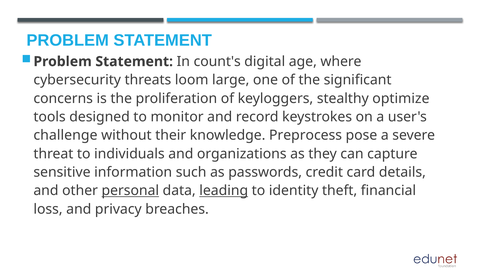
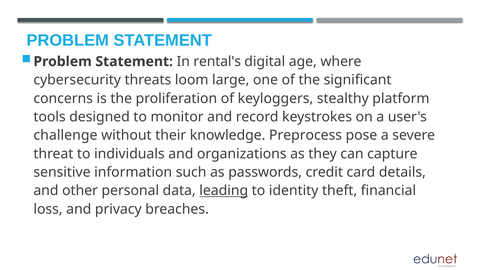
count's: count's -> rental's (217, 62)
optimize: optimize -> platform (401, 98)
personal underline: present -> none (130, 191)
